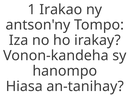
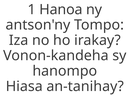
Irakao: Irakao -> Hanoa (61, 10)
